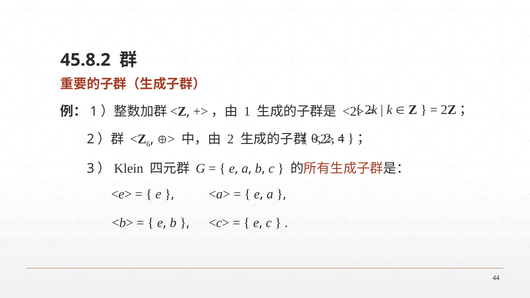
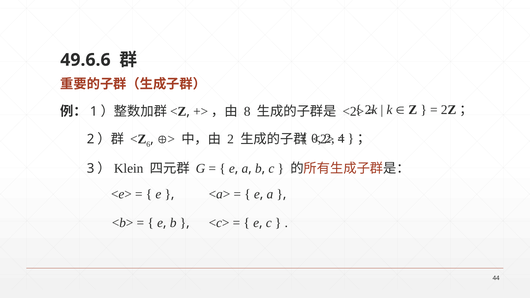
45.8.2: 45.8.2 -> 49.6.6 (85, 60)
1: 1 -> 8 (247, 111)
